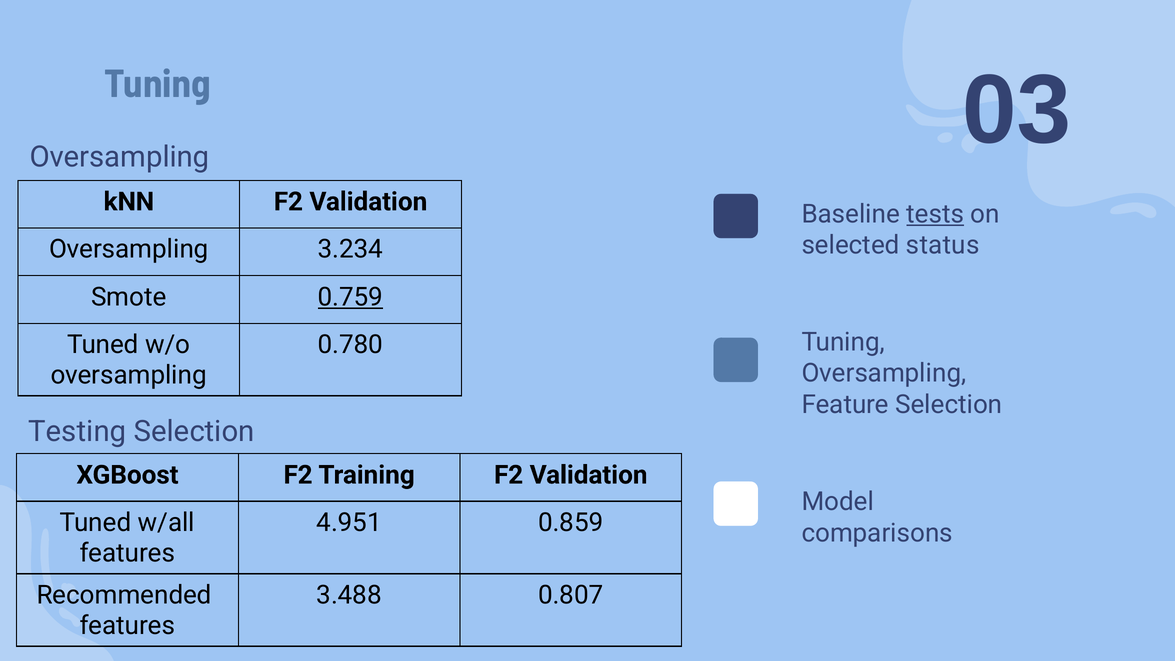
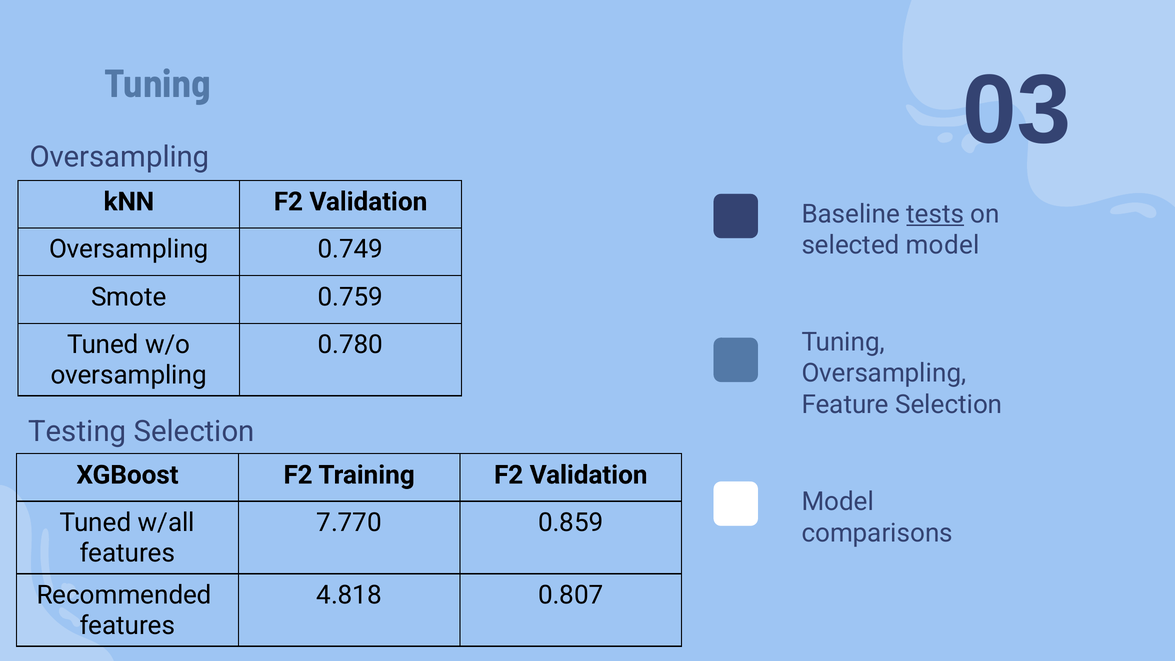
selected status: status -> model (943, 245)
3.234: 3.234 -> 0.749 (350, 249)
0.759 underline: present -> none (350, 297)
4.951: 4.951 -> 7.770 (349, 523)
3.488: 3.488 -> 4.818 (349, 595)
